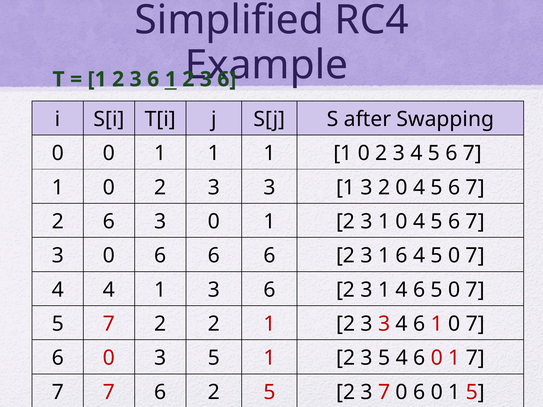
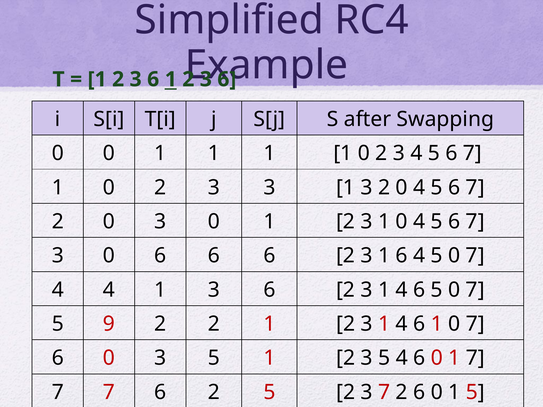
6: 6 -> 0 (109, 222)
5 7: 7 -> 9 (109, 324)
3: 3 -> 1 (384, 324)
3 7 0: 0 -> 2 (402, 392)
